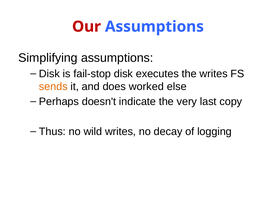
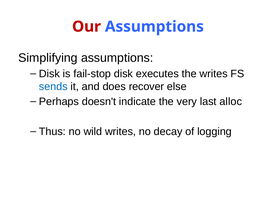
sends colour: orange -> blue (53, 87)
worked: worked -> recover (146, 87)
copy: copy -> alloc (231, 102)
